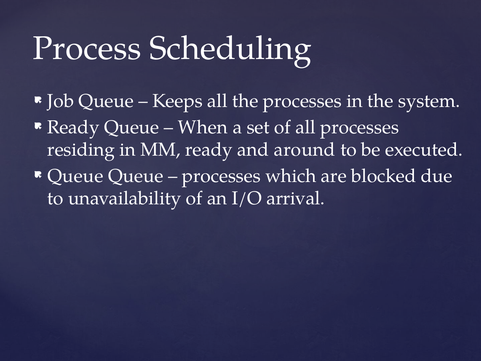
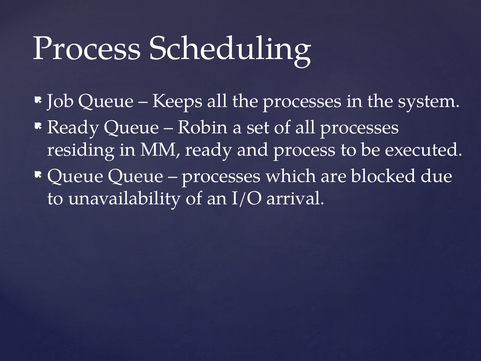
When: When -> Robin (203, 127)
and around: around -> process (305, 150)
